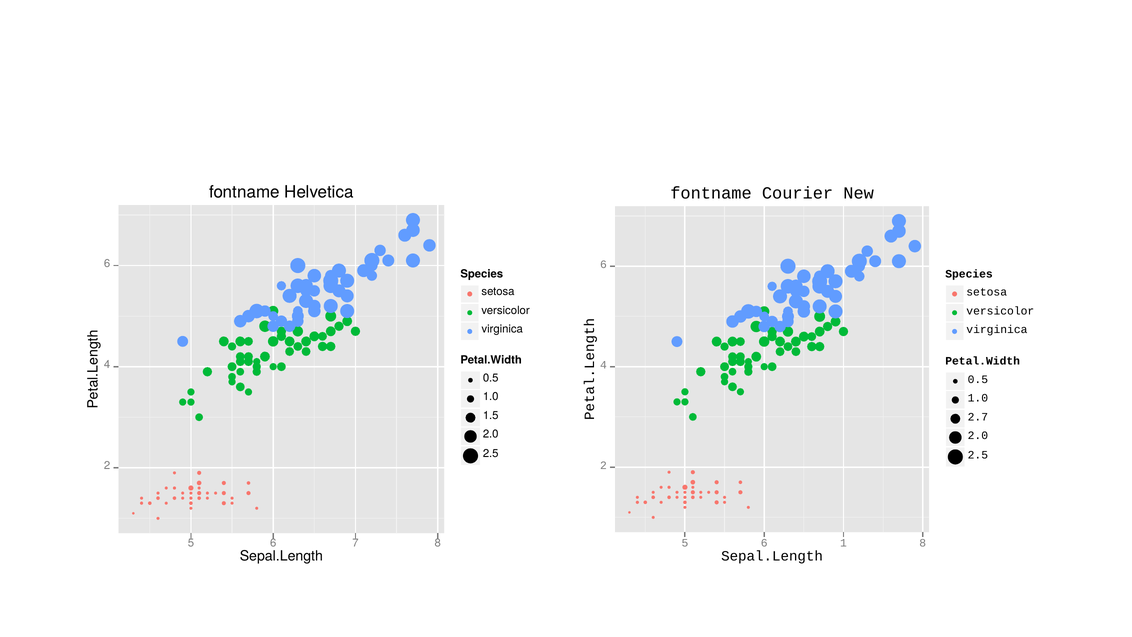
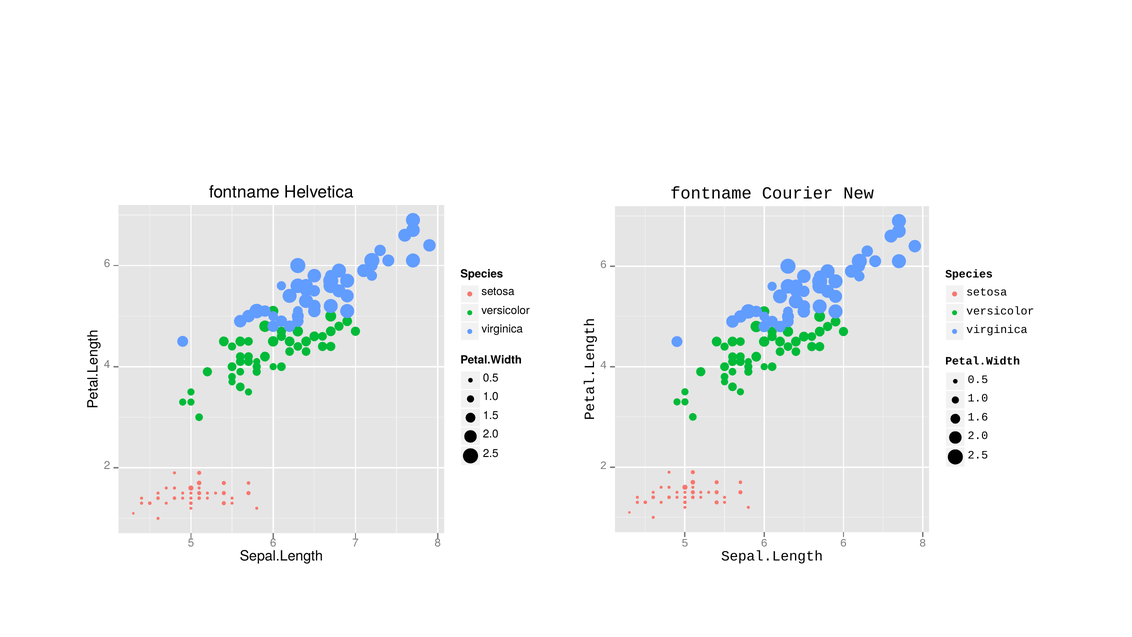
2.7: 2.7 -> 1.6 (978, 417)
6 1: 1 -> 6 (843, 543)
